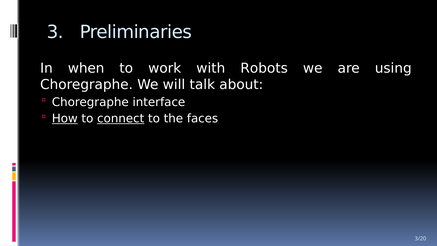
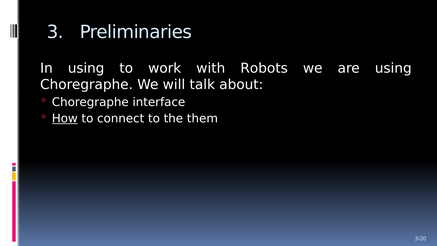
In when: when -> using (86, 68)
connect underline: present -> none (121, 119)
faces: faces -> them (202, 119)
